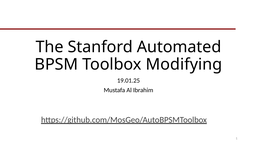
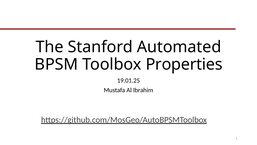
Modifying: Modifying -> Properties (184, 64)
